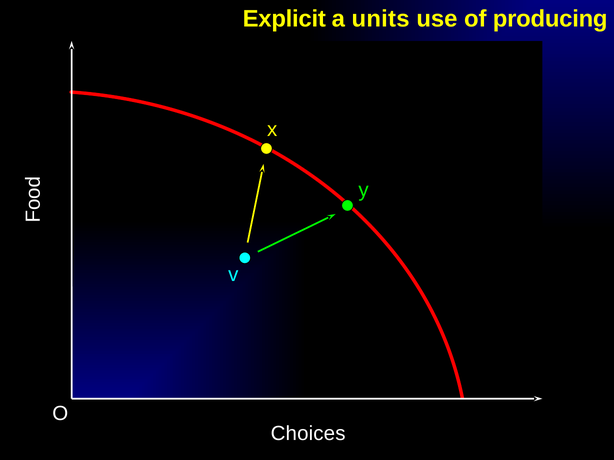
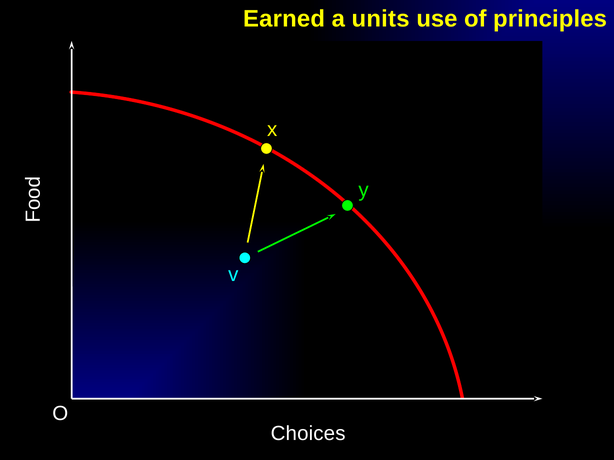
Explicit: Explicit -> Earned (284, 19)
producing: producing -> principles (550, 19)
